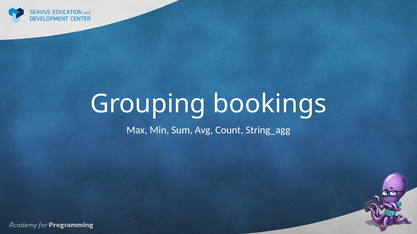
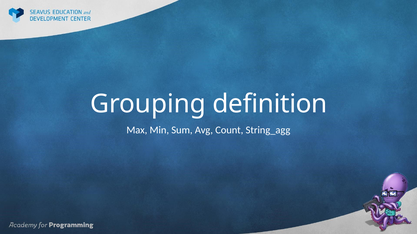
bookings: bookings -> definition (270, 104)
